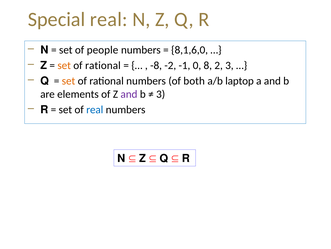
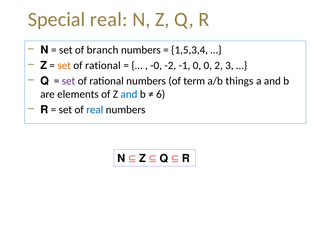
people: people -> branch (103, 50)
8,1,6,0: 8,1,6,0 -> 1,5,3,4 (190, 50)
-8: -8 -> -0 (156, 65)
0 8: 8 -> 0 (208, 65)
set colour: orange -> purple (69, 81)
both: both -> term (194, 81)
laptop: laptop -> things (239, 81)
and colour: purple -> blue (129, 94)
3: 3 -> 6 (161, 94)
